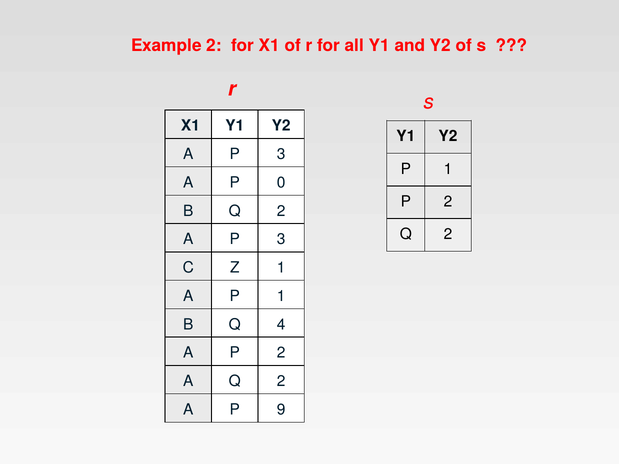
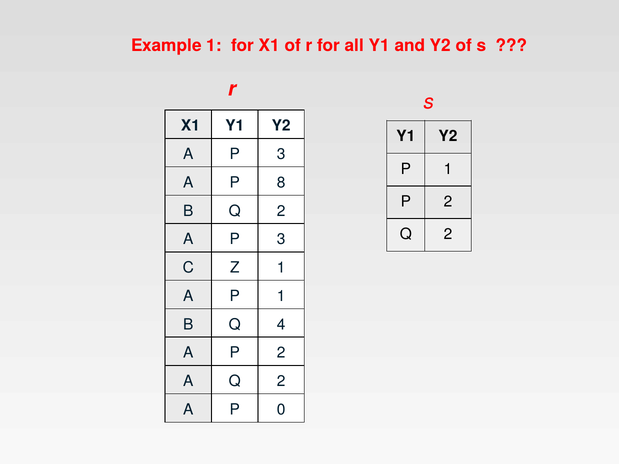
Example 2: 2 -> 1 (214, 46)
0: 0 -> 8 (281, 183)
9: 9 -> 0 (281, 410)
